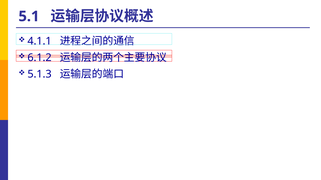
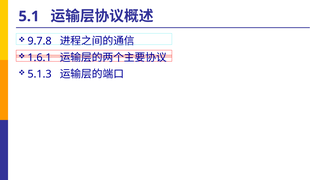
4.1.1: 4.1.1 -> 9.7.8 (40, 41)
6.1.2: 6.1.2 -> 1.6.1 (40, 58)
